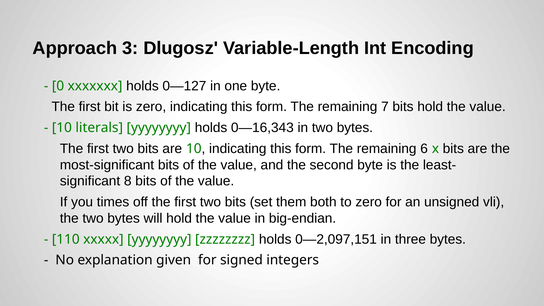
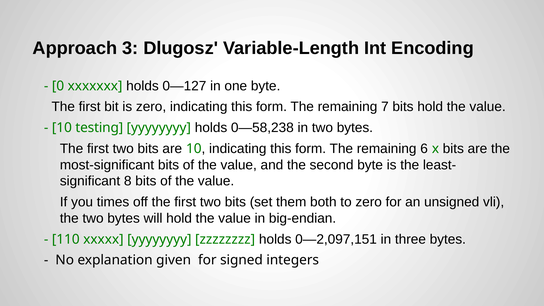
literals: literals -> testing (99, 128)
0—16,343: 0—16,343 -> 0—58,238 (262, 128)
